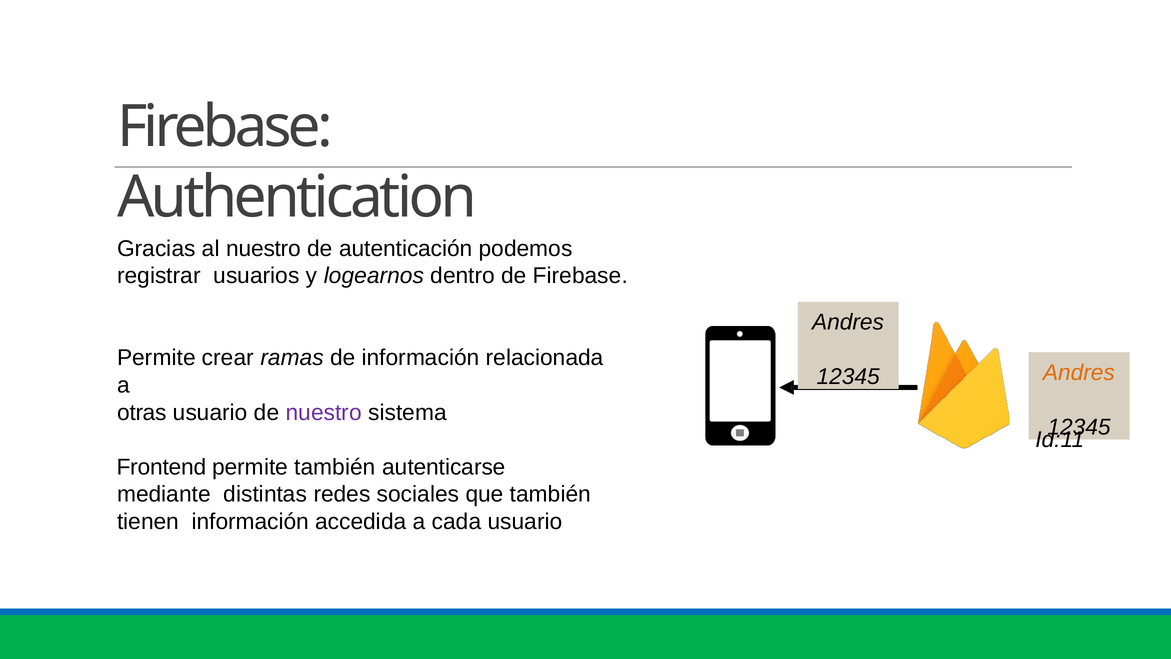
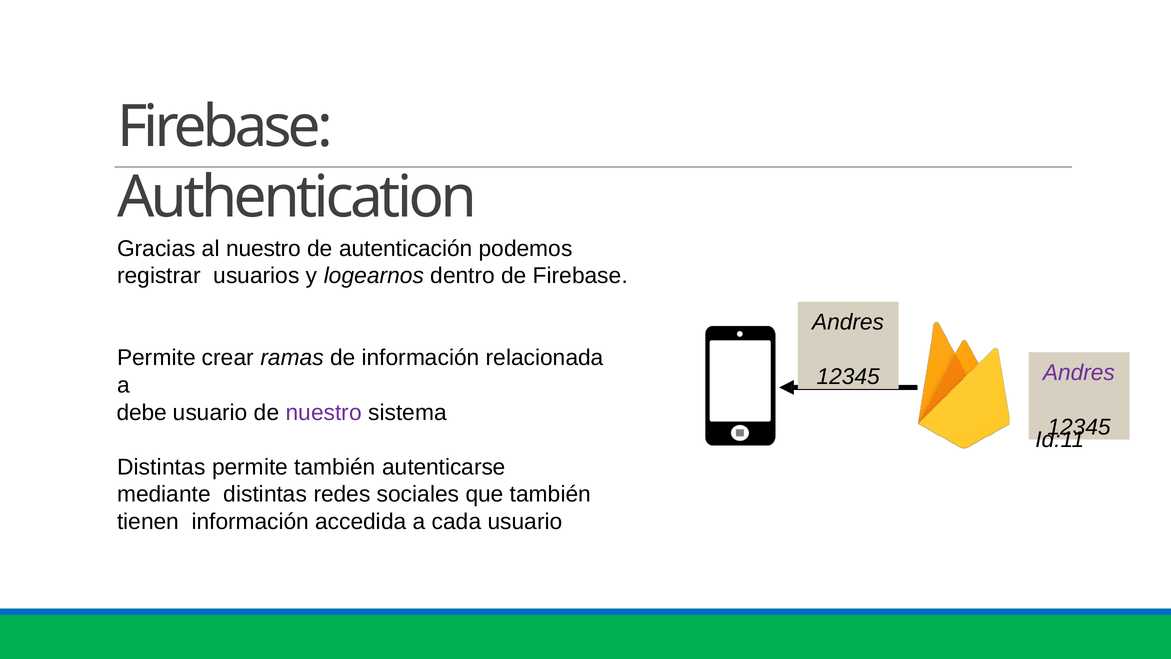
Andres colour: orange -> purple (1079, 373)
otras: otras -> debe (142, 412)
Frontend: Frontend -> Distintas (161, 467)
